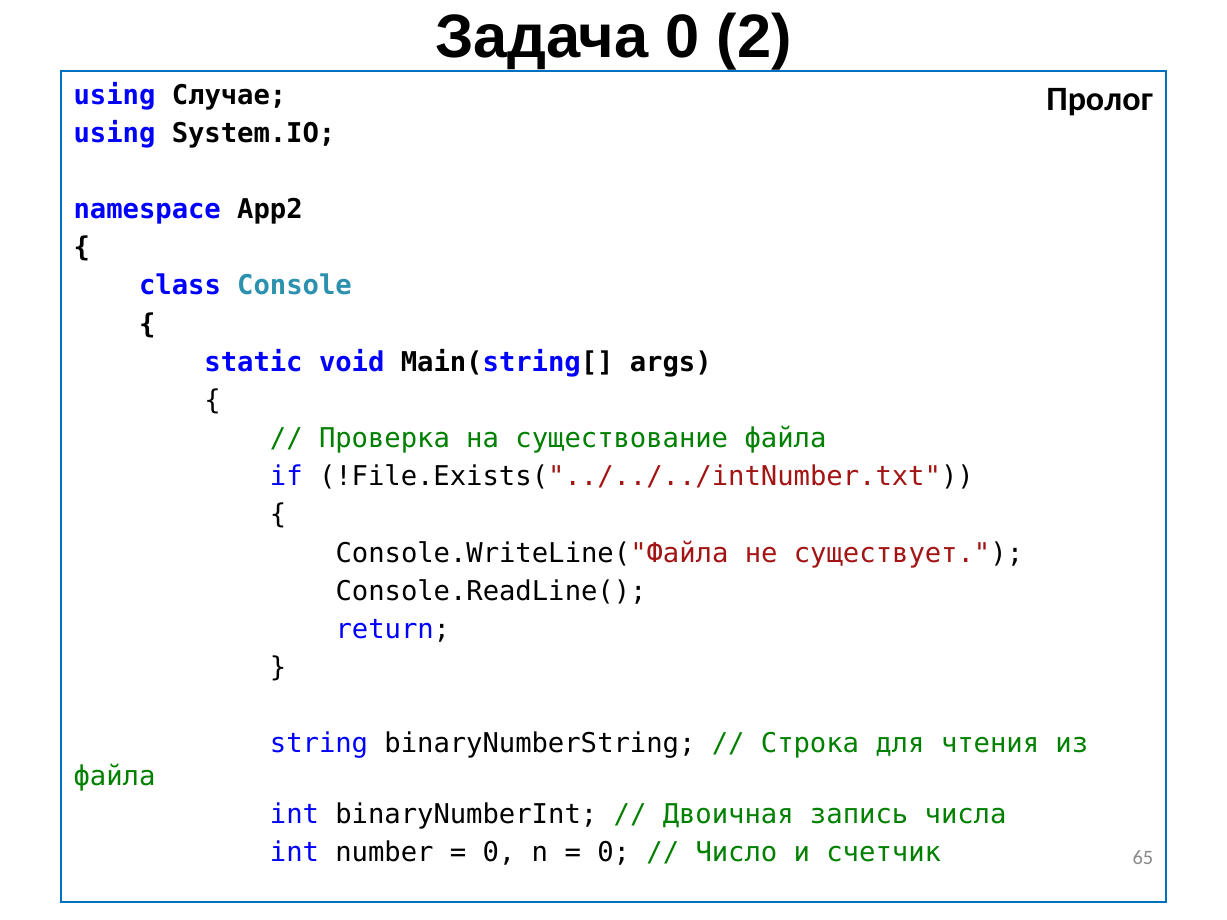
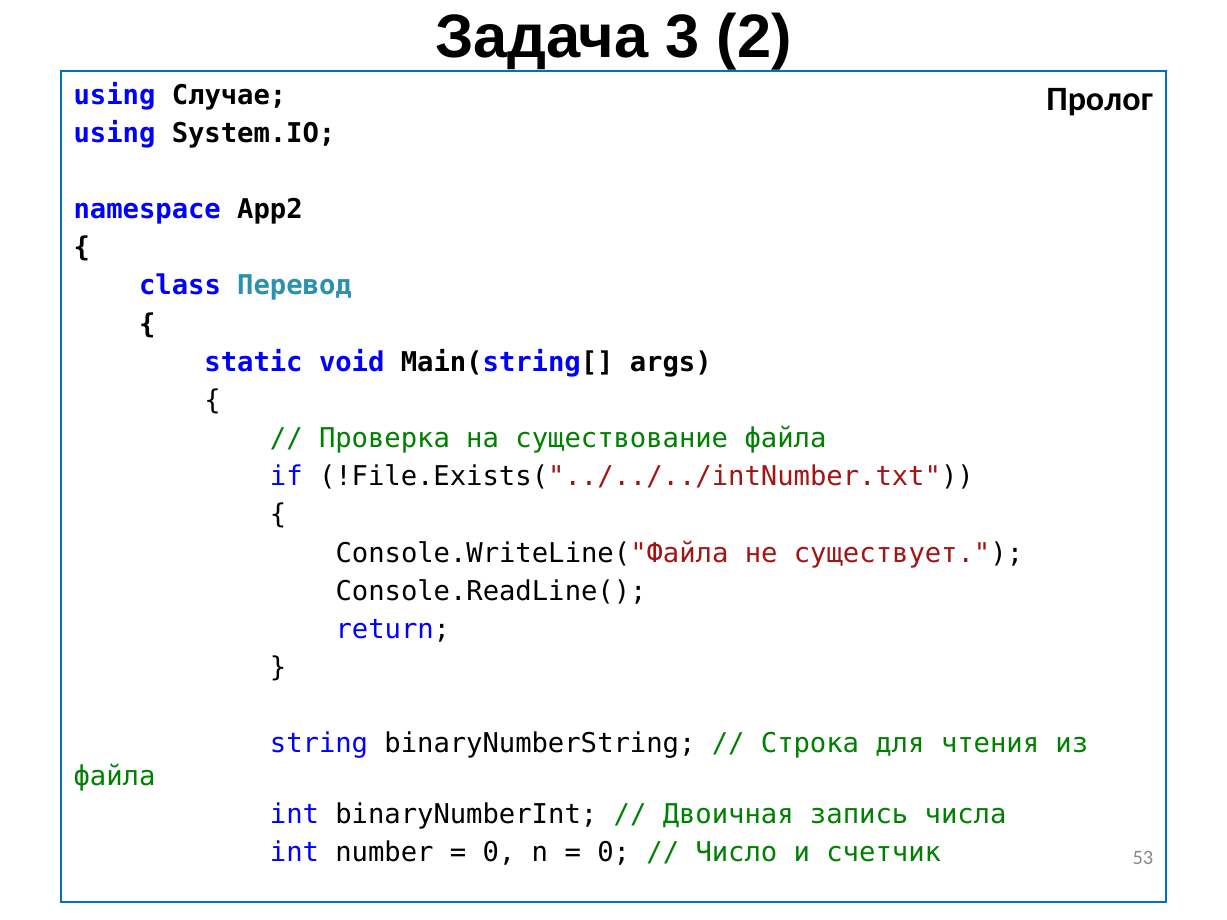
Задача 0: 0 -> 3 (683, 37)
Console: Console -> Перевод (295, 286)
65: 65 -> 53 (1143, 858)
